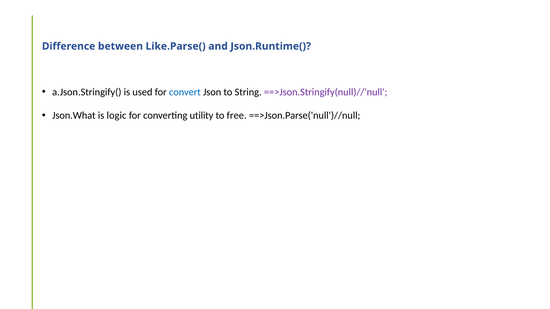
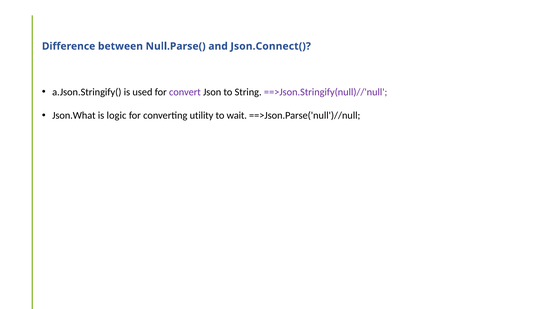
Like.Parse(: Like.Parse( -> Null.Parse( (176, 46)
Json.Runtime(: Json.Runtime( -> Json.Connect( (271, 46)
convert colour: blue -> purple (185, 92)
free: free -> wait (237, 116)
